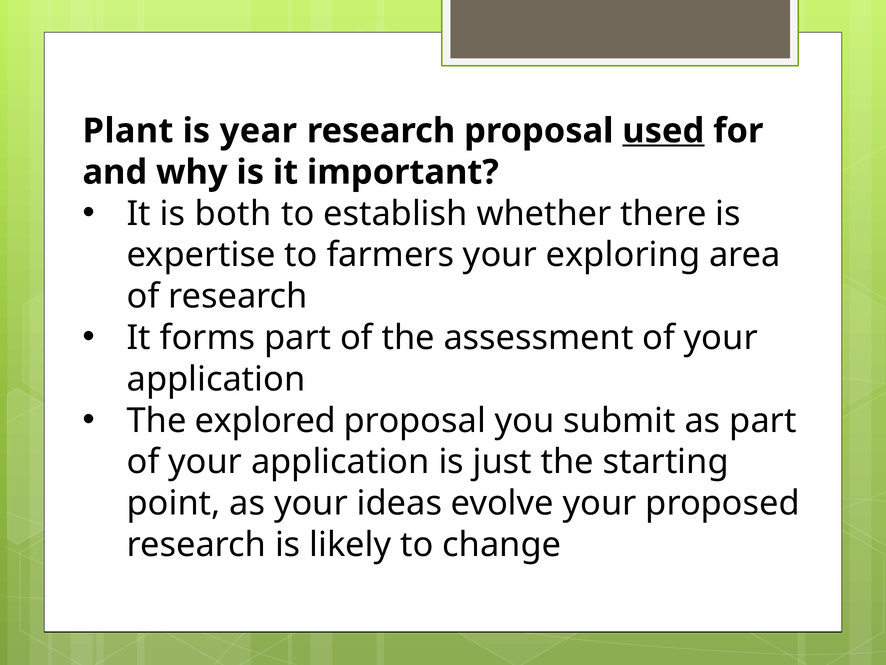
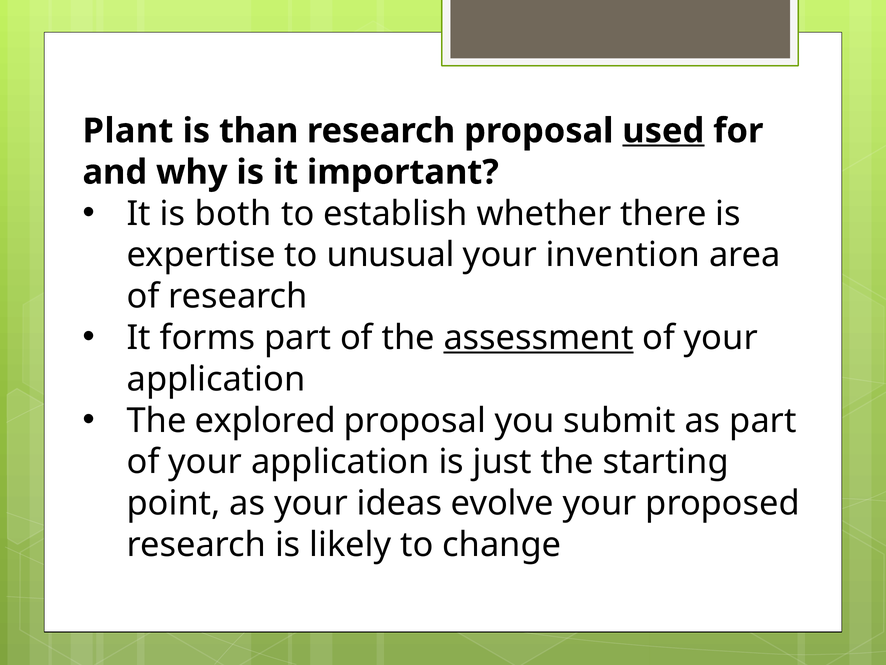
year: year -> than (259, 131)
farmers: farmers -> unusual (391, 255)
exploring: exploring -> invention (623, 255)
assessment underline: none -> present (539, 338)
